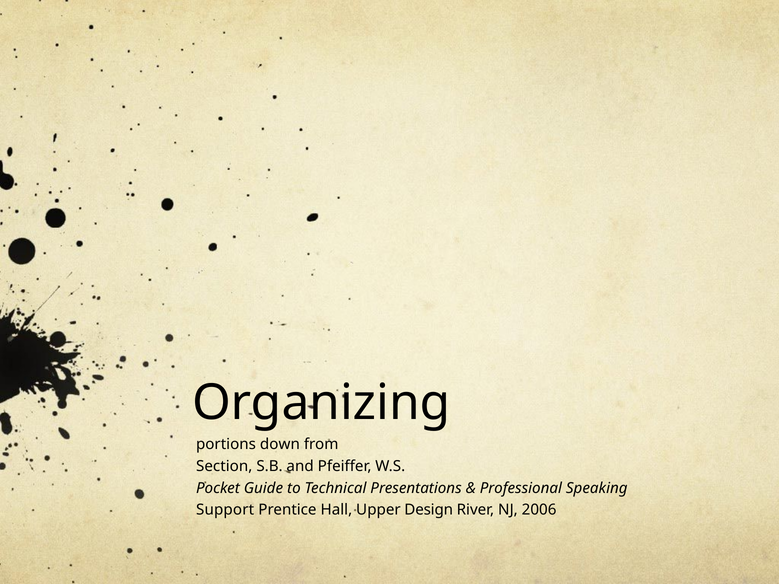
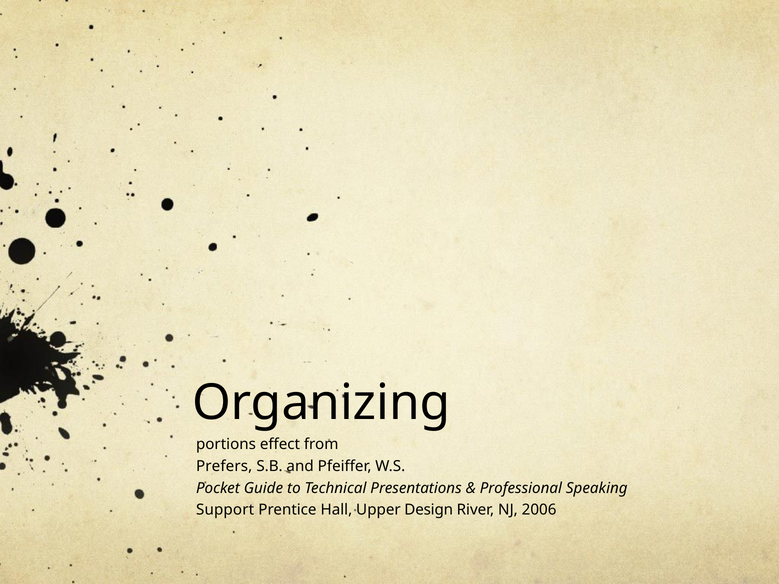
down: down -> effect (280, 445)
Section: Section -> Prefers (224, 466)
